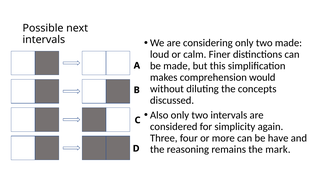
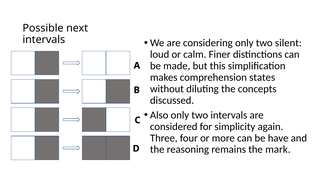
two made: made -> silent (288, 43)
would: would -> states (262, 77)
